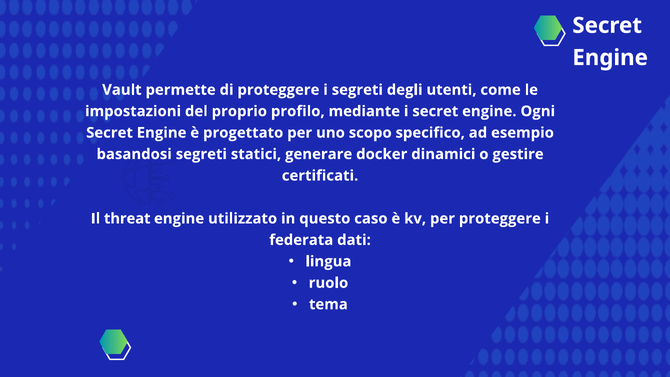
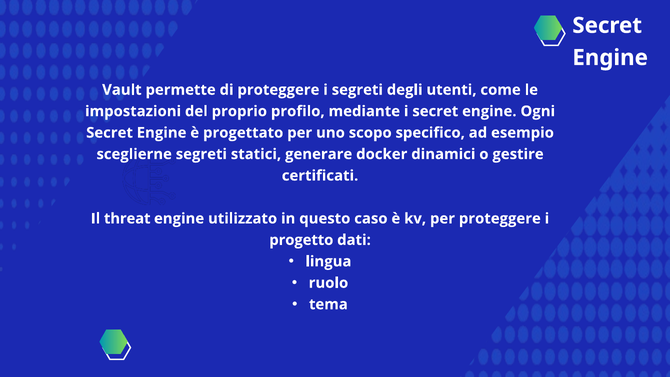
basandosi: basandosi -> sceglierne (134, 154)
federata: federata -> progetto (301, 240)
